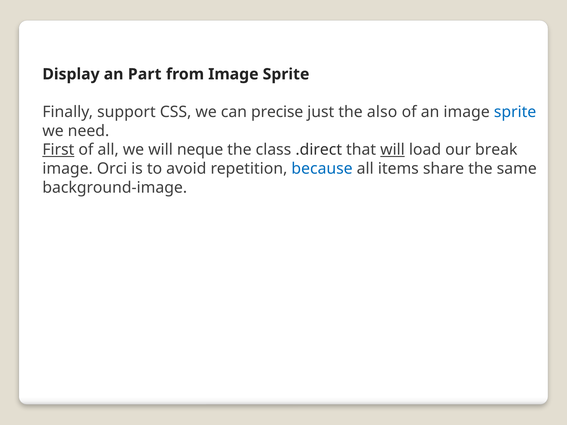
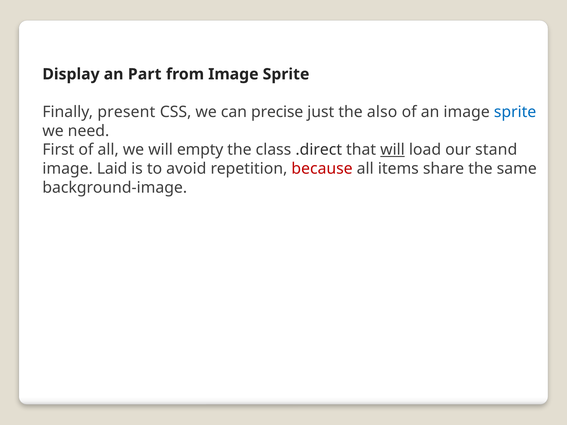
support: support -> present (126, 112)
First underline: present -> none (58, 150)
neque: neque -> empty (200, 150)
break: break -> stand (496, 150)
Orci: Orci -> Laid (112, 169)
because colour: blue -> red (322, 169)
